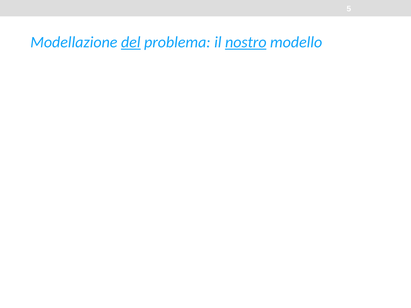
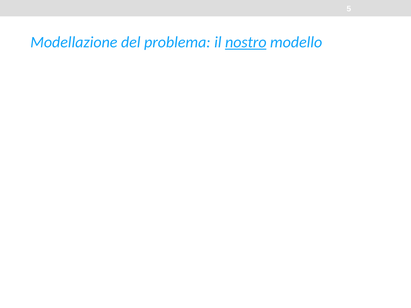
del underline: present -> none (131, 42)
